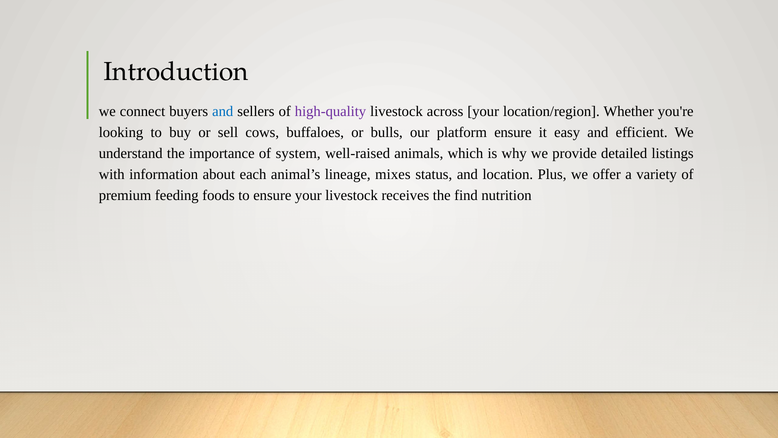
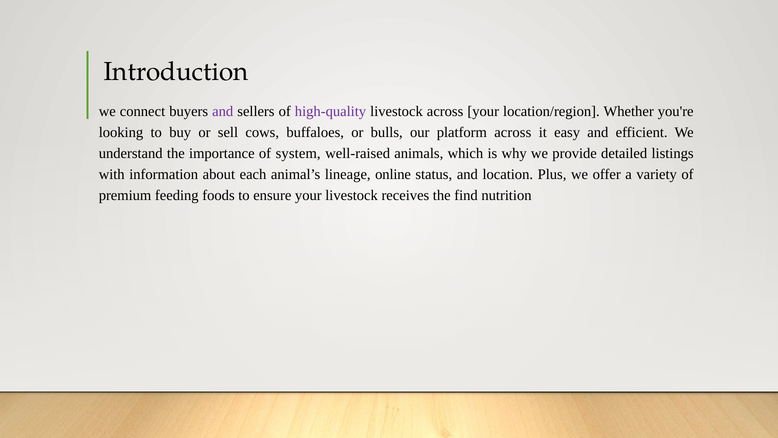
and colour: blue -> purple (223, 111)
platform ensure: ensure -> across (513, 132)
mixes: mixes -> online (393, 174)
